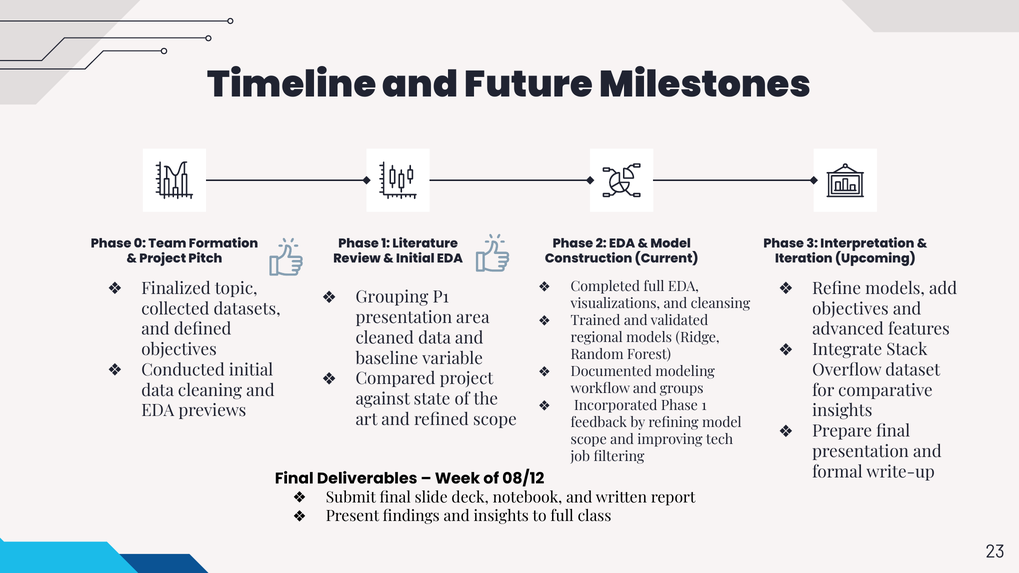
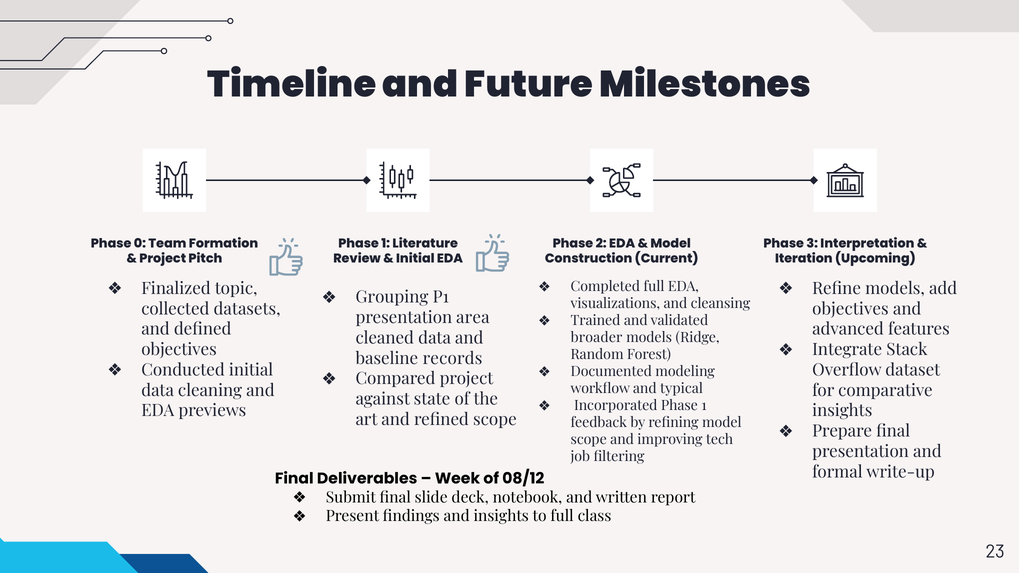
regional: regional -> broader (597, 338)
variable: variable -> records (453, 359)
groups: groups -> typical (682, 389)
